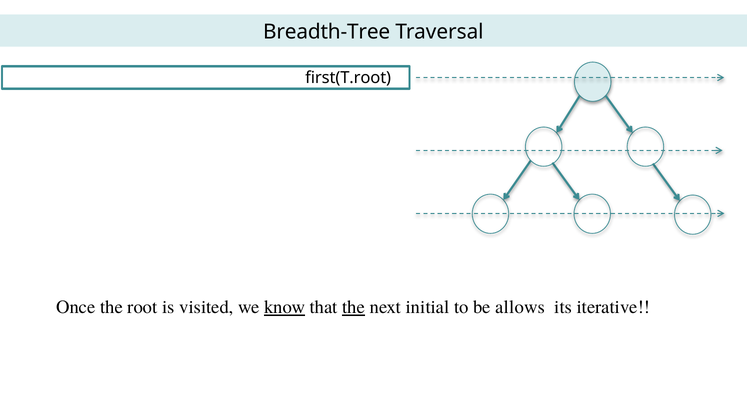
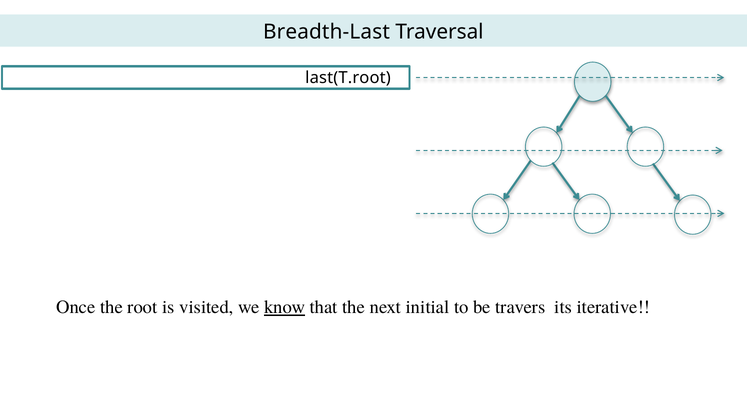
Breadth-Tree: Breadth-Tree -> Breadth-Last (326, 32)
first(T.root: first(T.root -> last(T.root (348, 78)
the underline: present -> none (354, 307)
allows: allows -> travers (520, 307)
